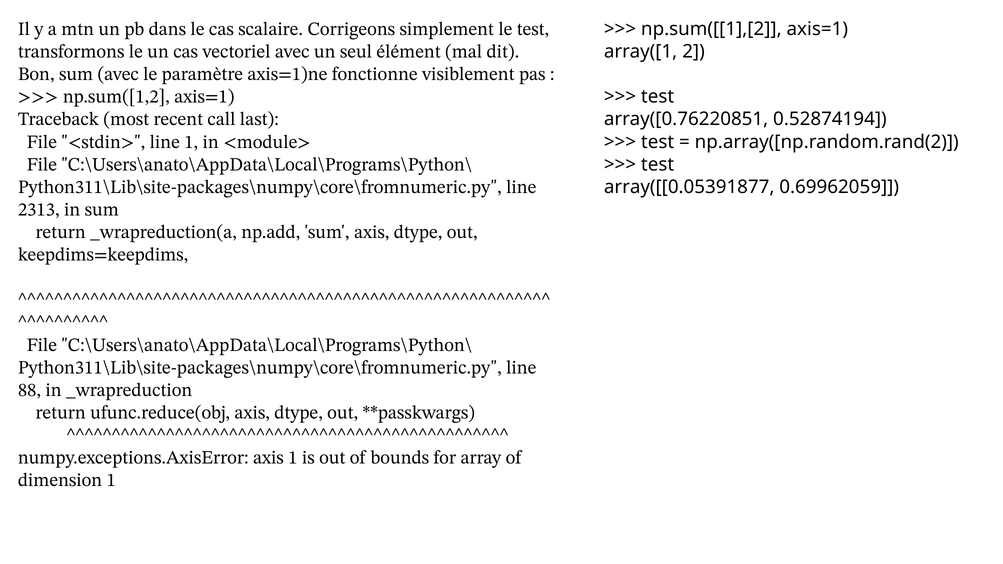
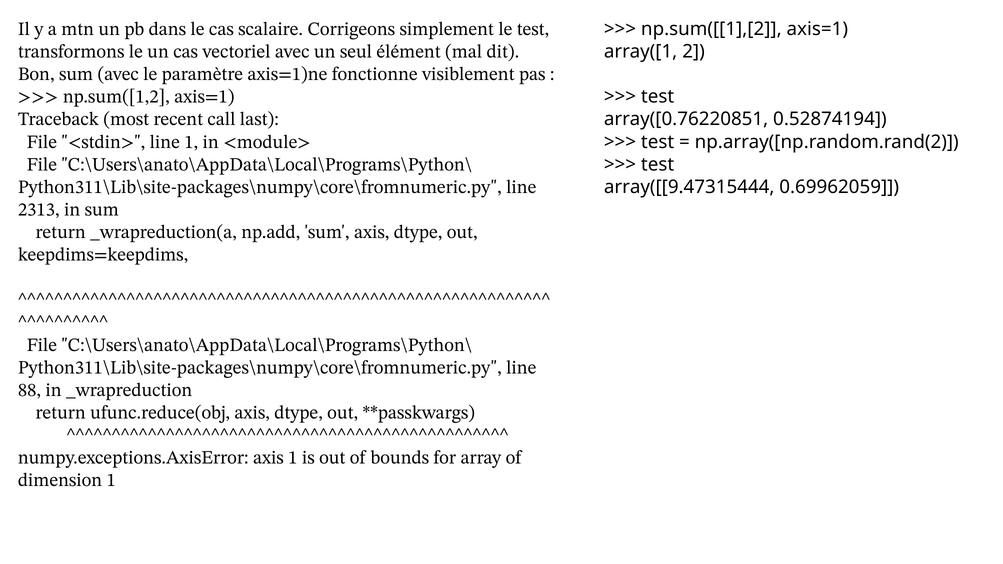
array([[0.05391877: array([[0.05391877 -> array([[9.47315444 (689, 187)
